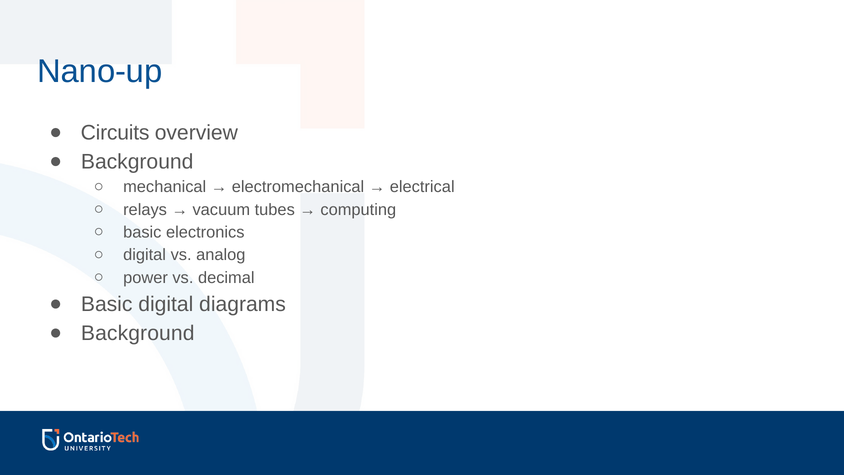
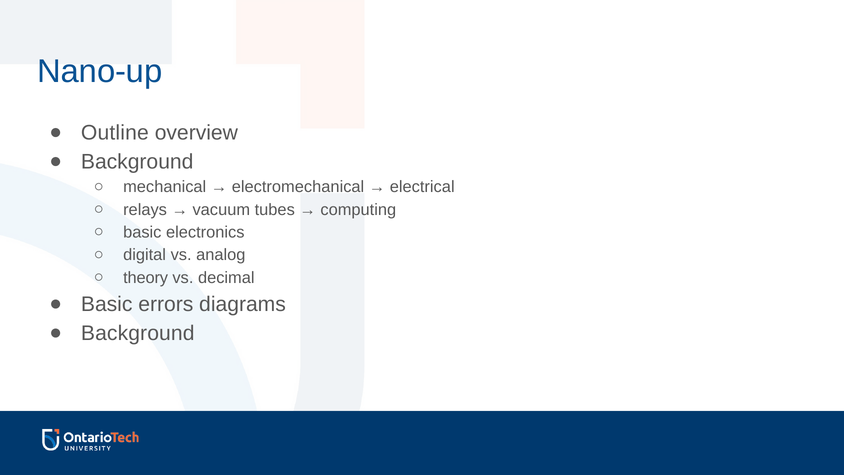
Circuits: Circuits -> Outline (115, 133)
power: power -> theory (146, 277)
Basic digital: digital -> errors (166, 304)
